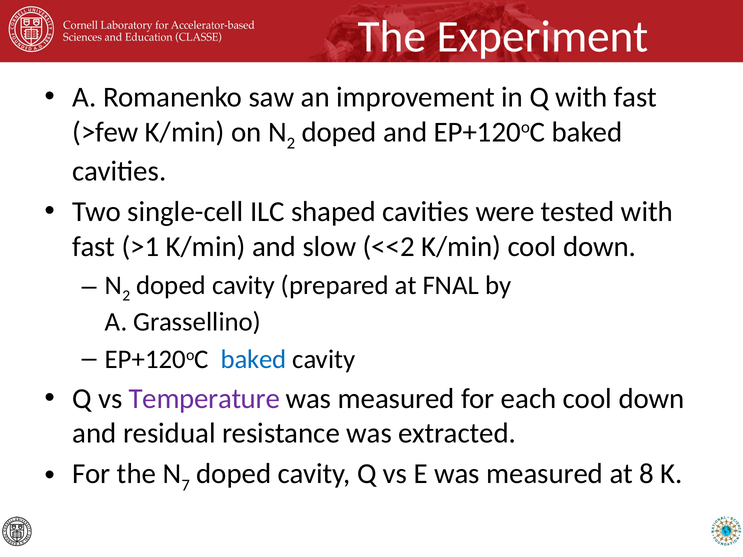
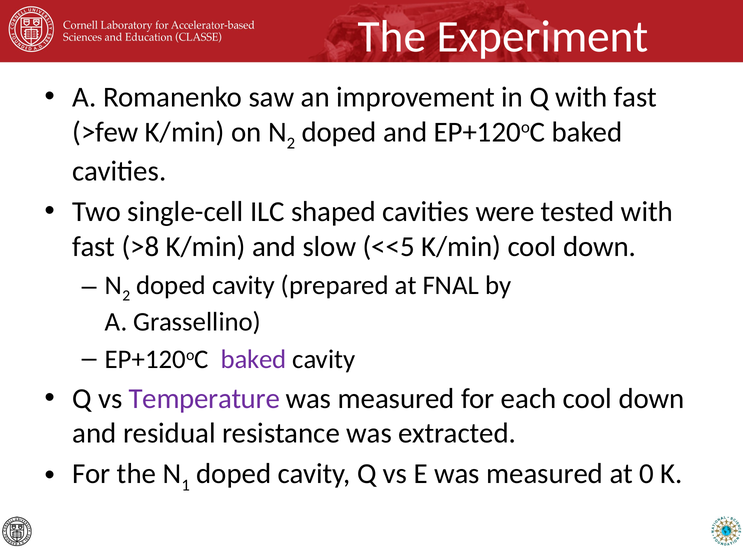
>1: >1 -> >8 (140, 247)
<<2: <<2 -> <<5 (389, 247)
baked colour: blue -> purple (254, 360)
7: 7 -> 1 (186, 485)
8: 8 -> 0 (647, 474)
